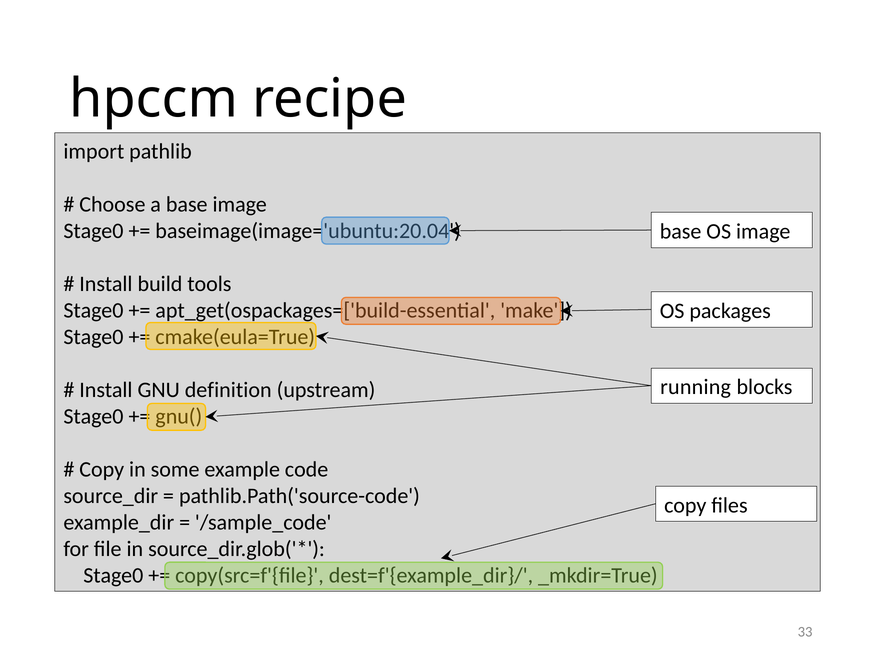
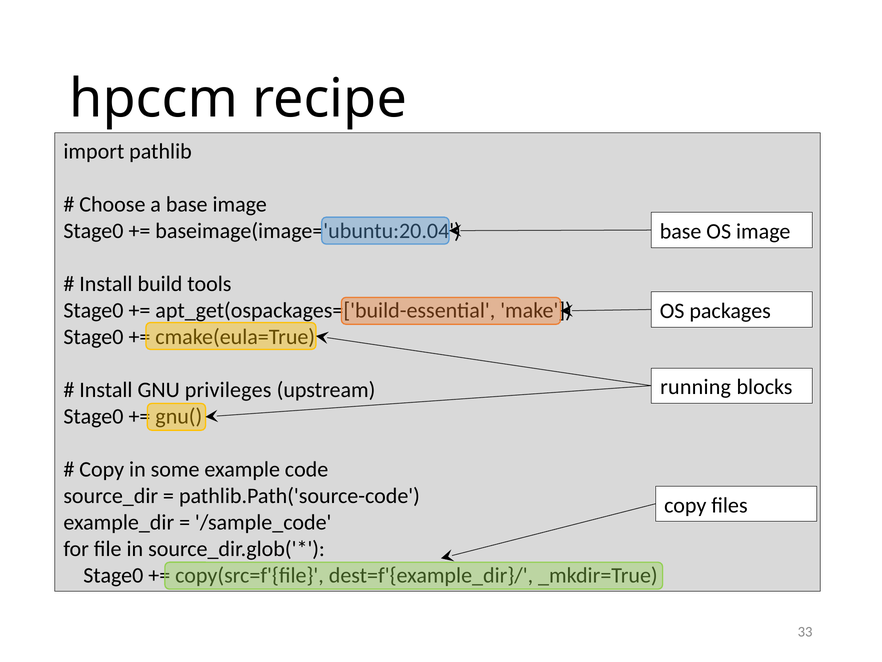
definition: definition -> privileges (228, 390)
